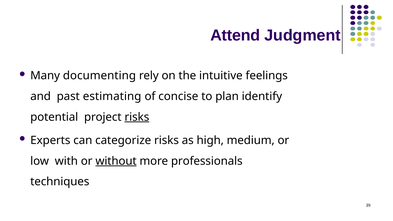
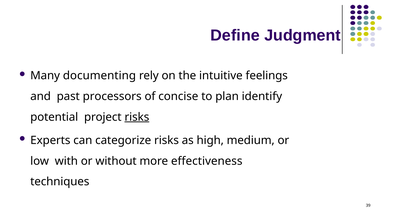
Attend: Attend -> Define (235, 35)
estimating: estimating -> processors (112, 96)
without underline: present -> none (116, 161)
professionals: professionals -> effectiveness (207, 161)
